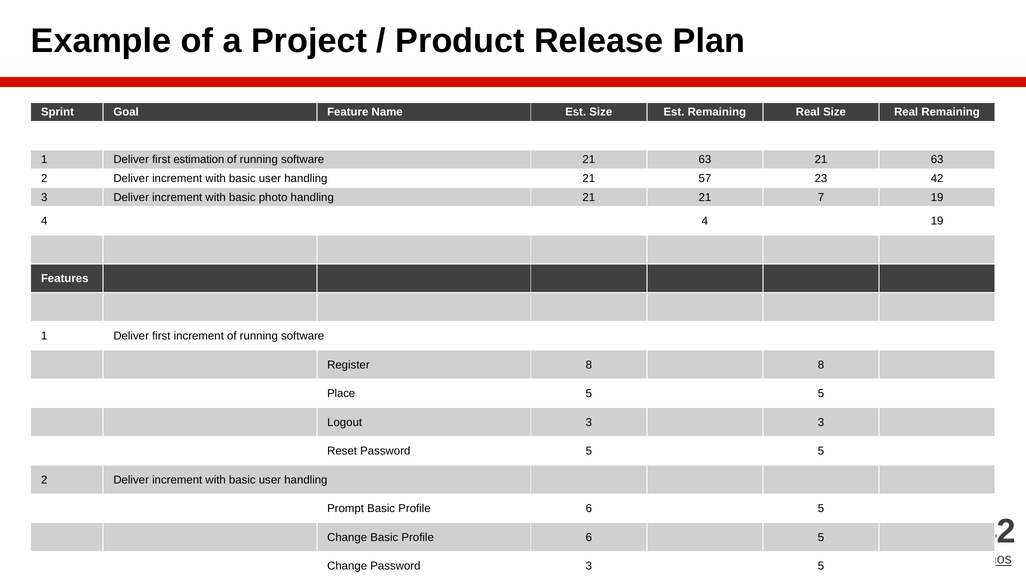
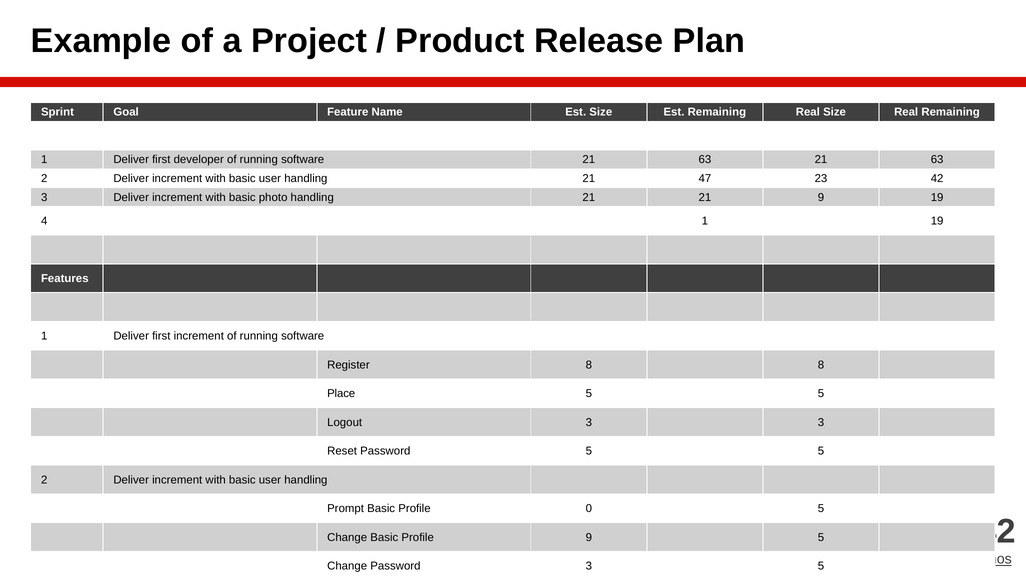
estimation: estimation -> developer (199, 160)
57: 57 -> 47 (705, 179)
21 7: 7 -> 9 (821, 197)
4 4: 4 -> 1 (705, 221)
Prompt Basic Profile 6: 6 -> 0 (589, 509)
Change Basic Profile 6: 6 -> 9 (589, 537)
